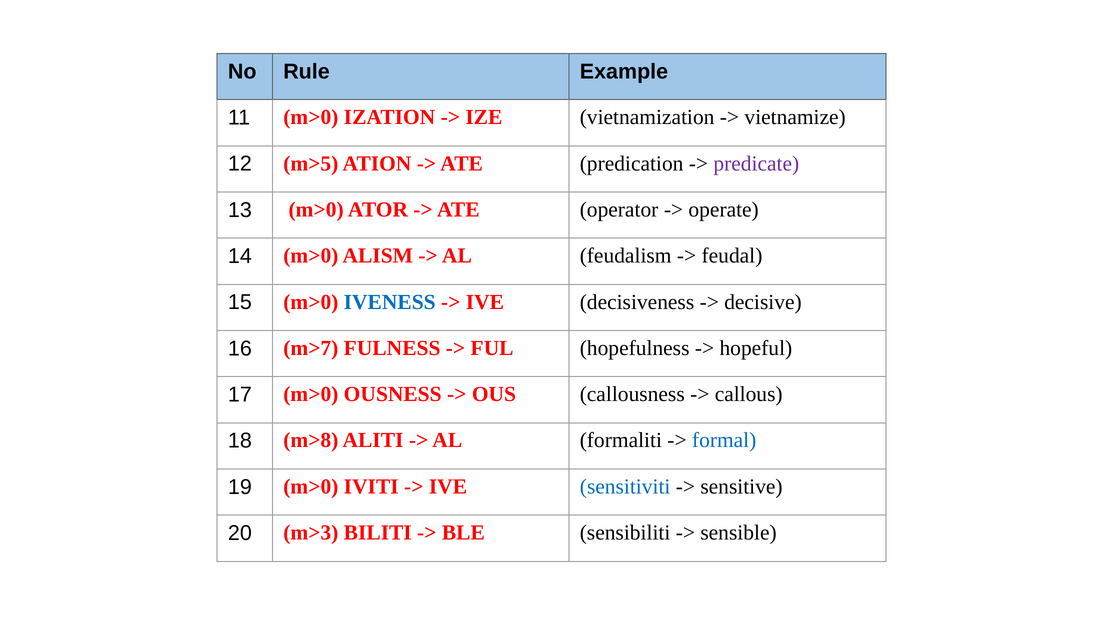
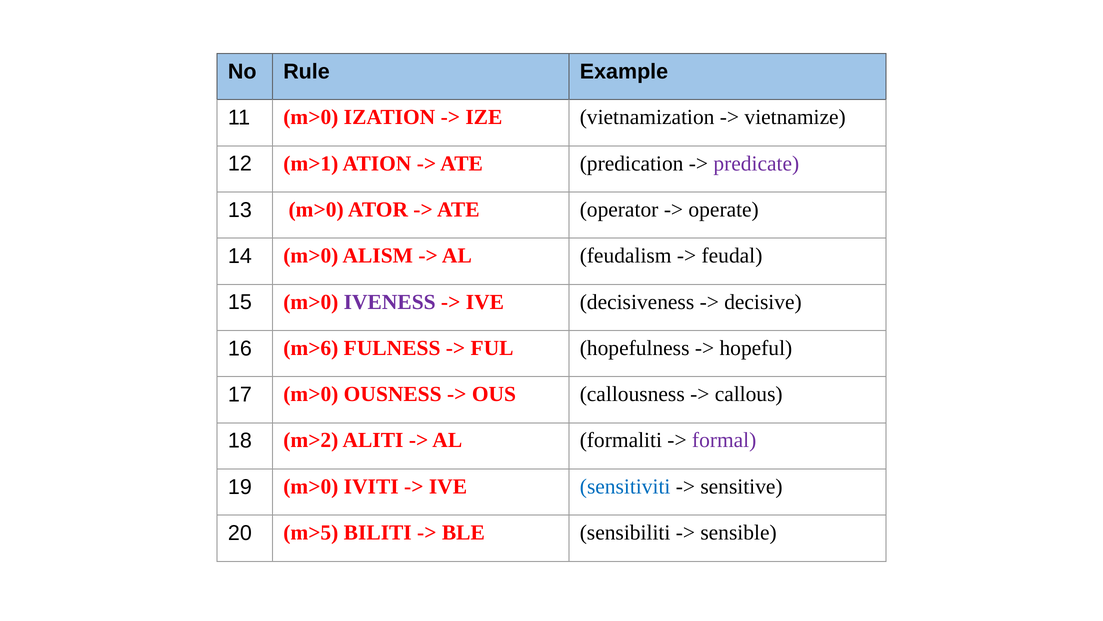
m>5: m>5 -> m>1 (311, 163)
IVENESS colour: blue -> purple (390, 302)
m>7: m>7 -> m>6 (311, 348)
m>8: m>8 -> m>2 (311, 440)
formal colour: blue -> purple (724, 440)
m>3: m>3 -> m>5 (311, 532)
